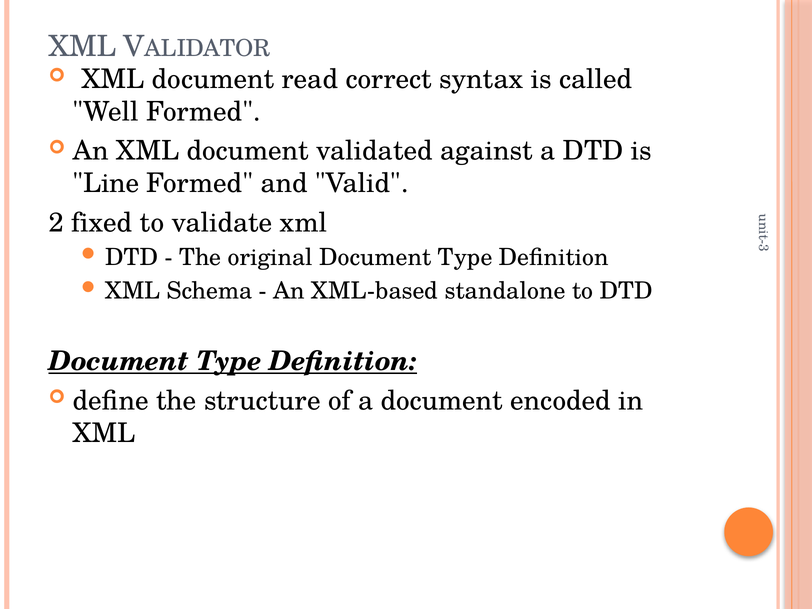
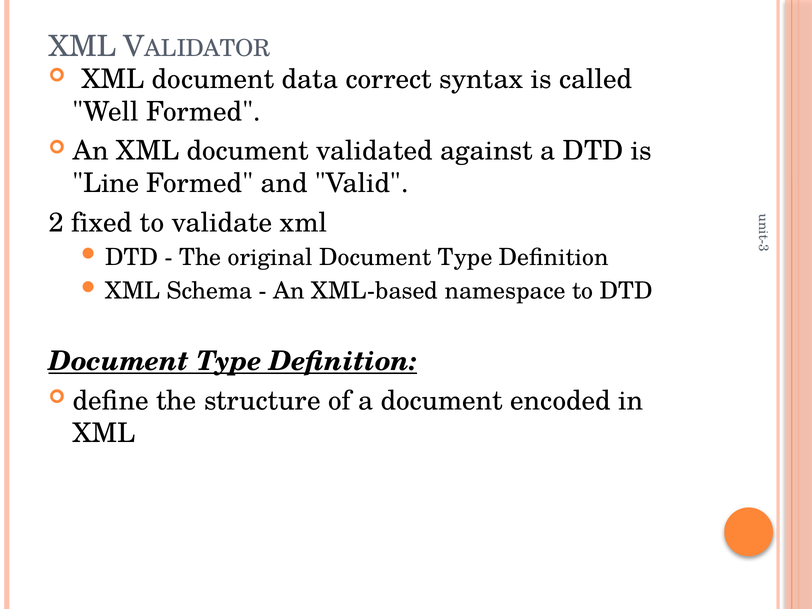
read: read -> data (310, 79)
standalone: standalone -> namespace (505, 291)
